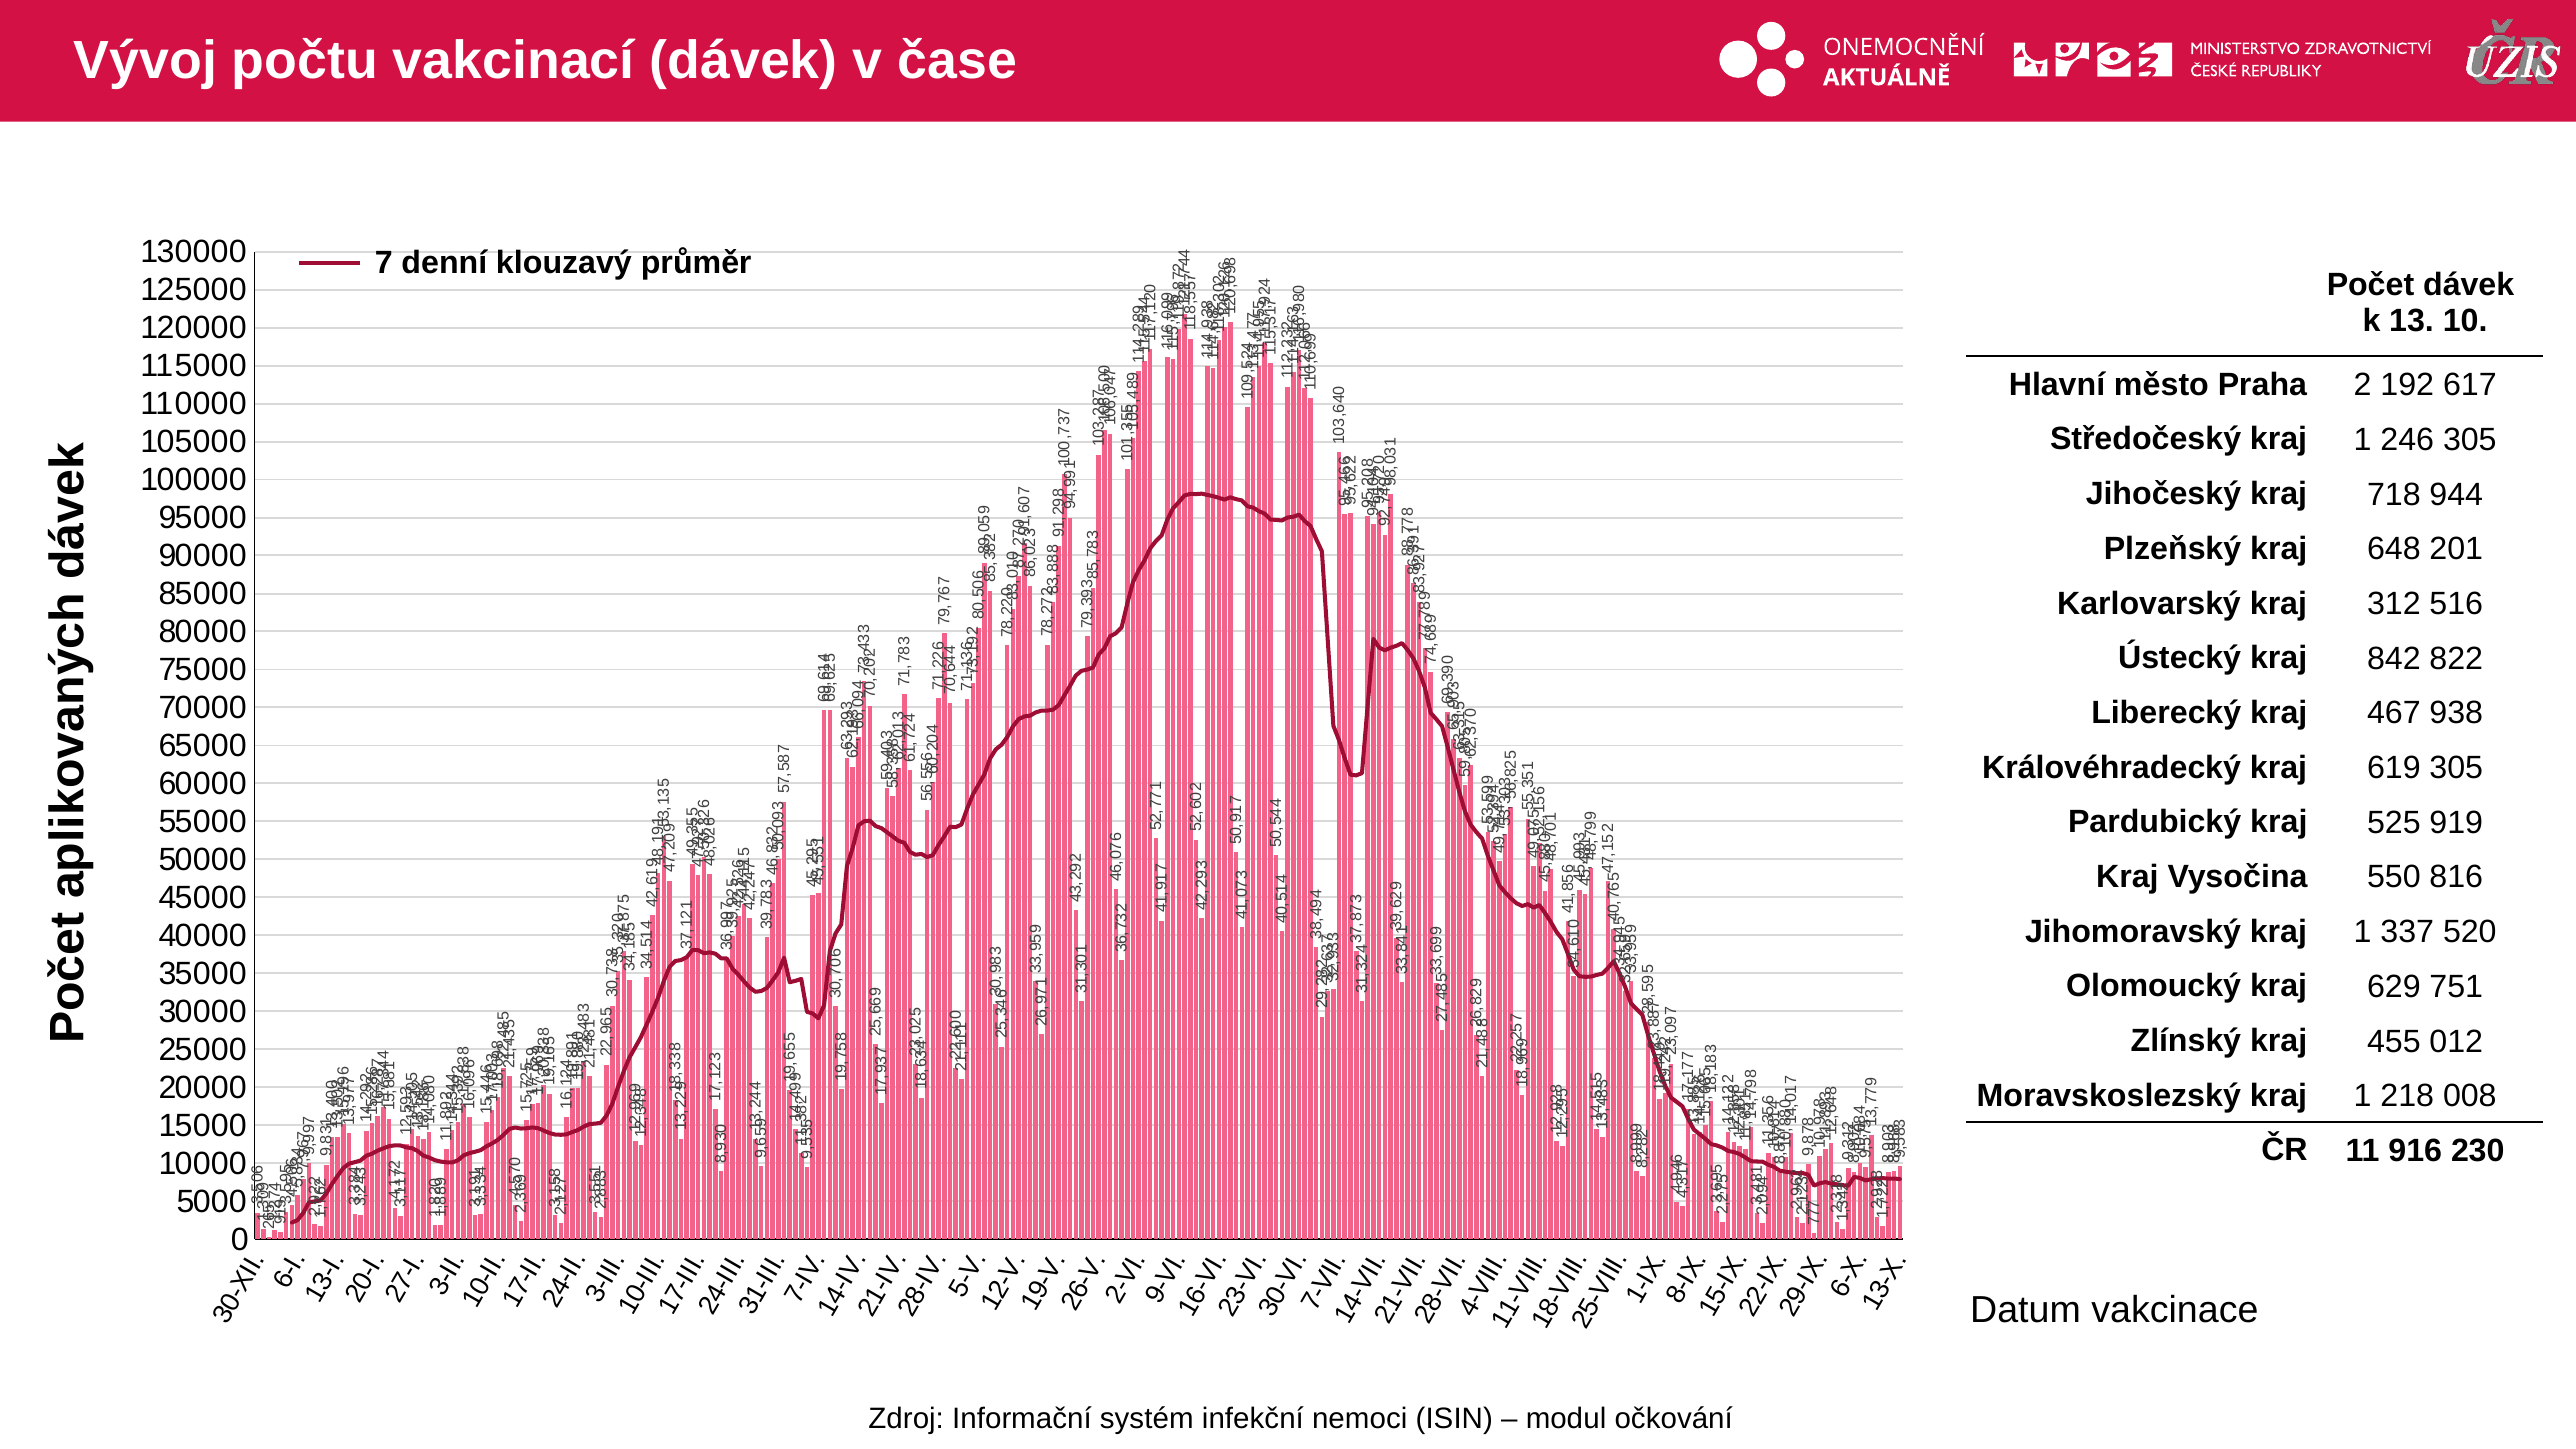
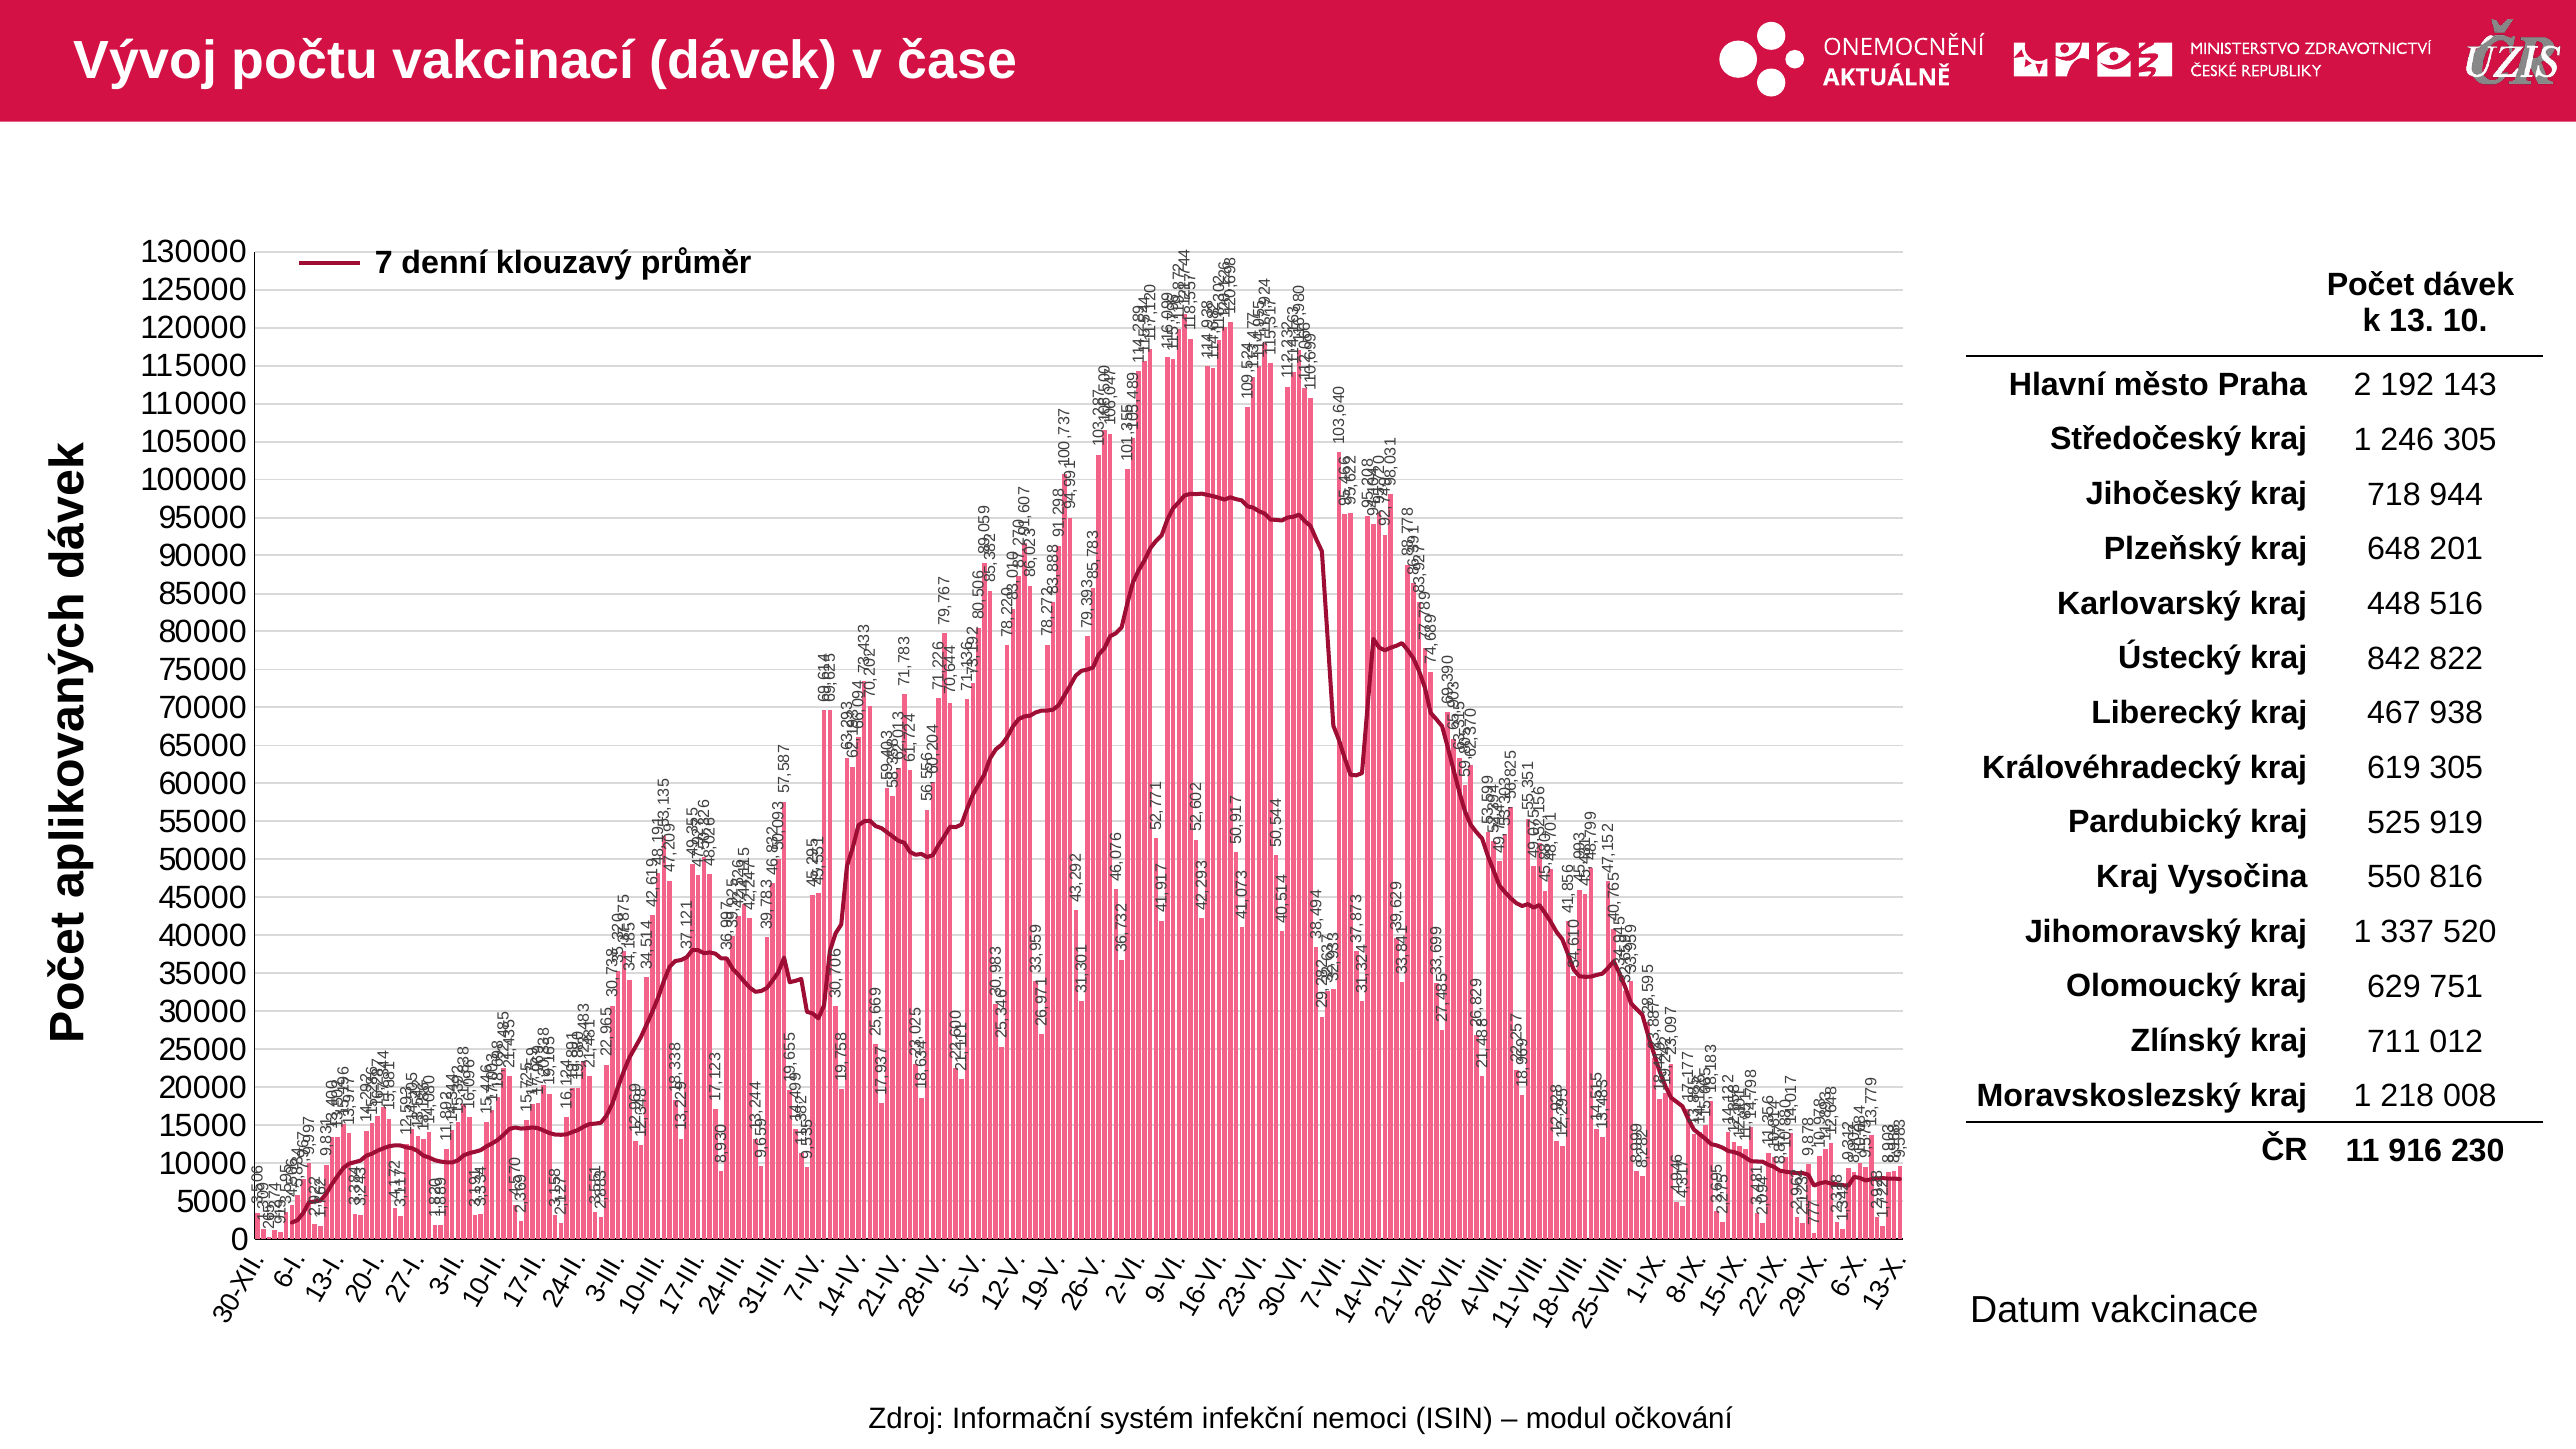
617: 617 -> 143 (2470, 385)
312: 312 -> 448 (2394, 604)
455: 455 -> 711 (2394, 1041)
